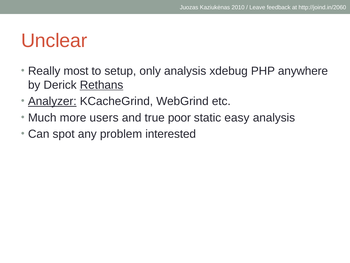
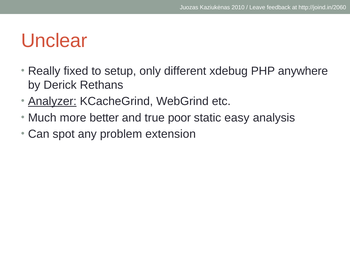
most: most -> fixed (76, 71)
only analysis: analysis -> different (185, 71)
Rethans underline: present -> none (102, 85)
users: users -> better (104, 117)
interested: interested -> extension (171, 134)
